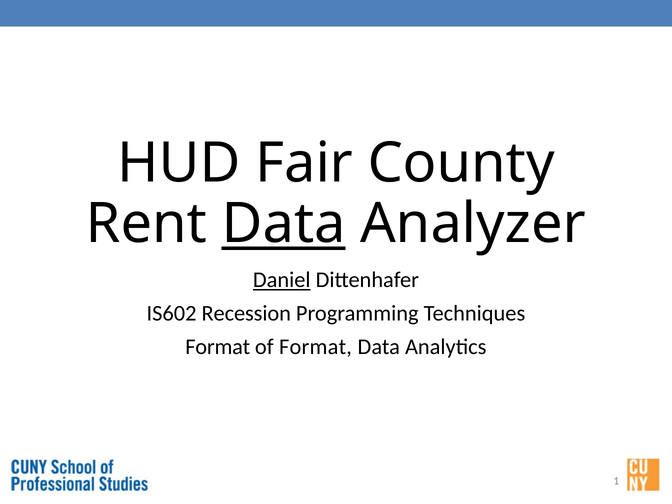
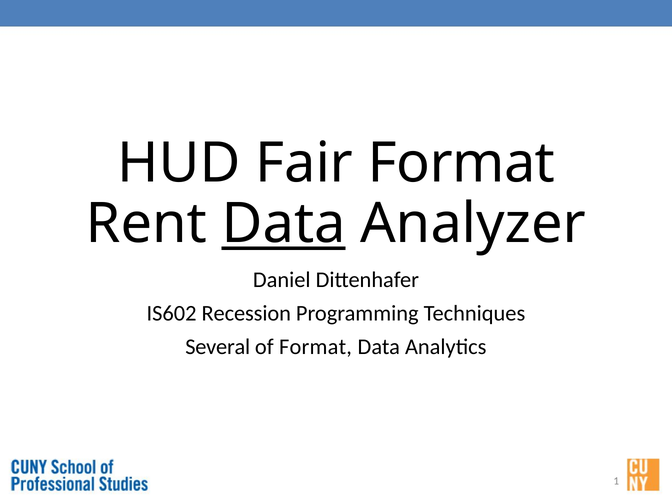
Fair County: County -> Format (461, 164)
Daniel underline: present -> none (282, 280)
Format: Format -> Several (218, 347)
